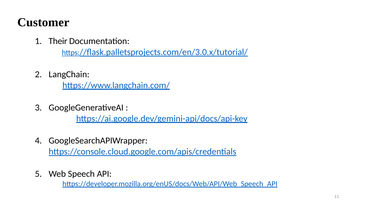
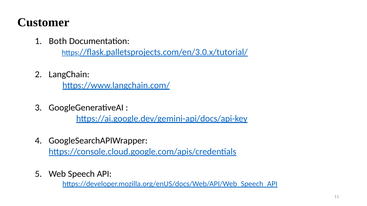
Their: Their -> Both (58, 41)
